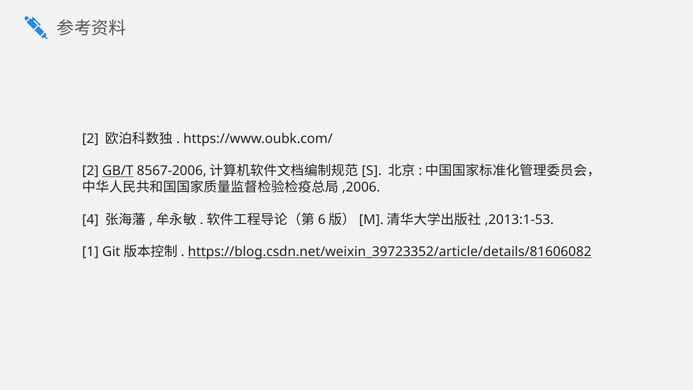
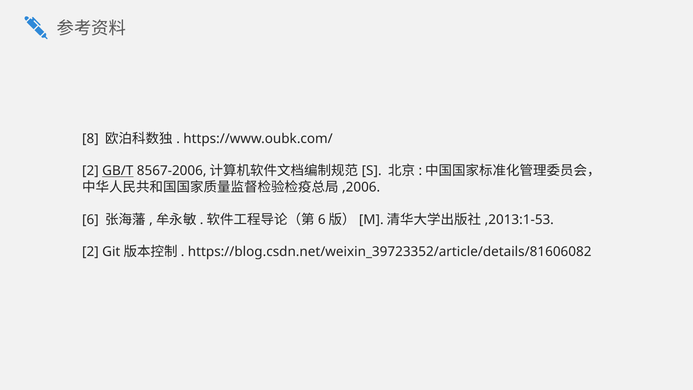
2: 2 -> 8 (90, 139)
4: 4 -> 6 (90, 219)
1: 1 -> 2 (90, 252)
https://blog.csdn.net/weixin_39723352/article/details/81606082 underline: present -> none (390, 252)
